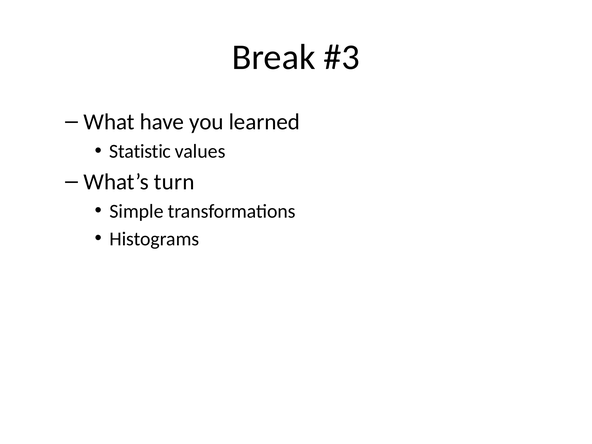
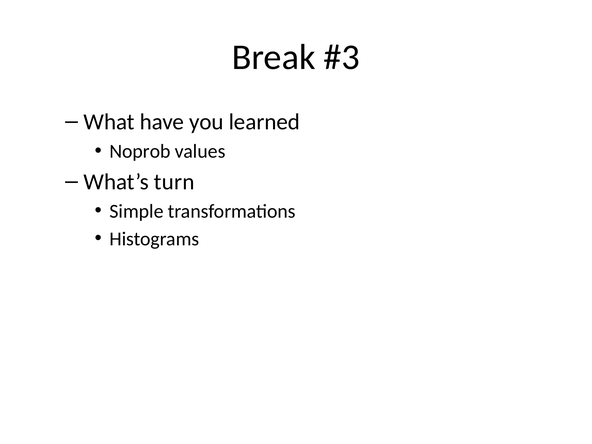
Statistic: Statistic -> Noprob (140, 151)
